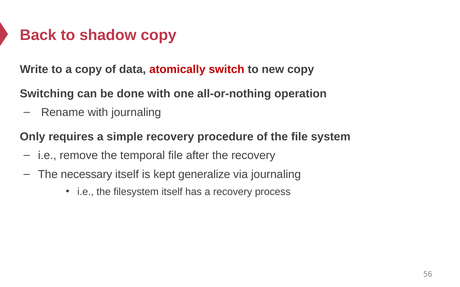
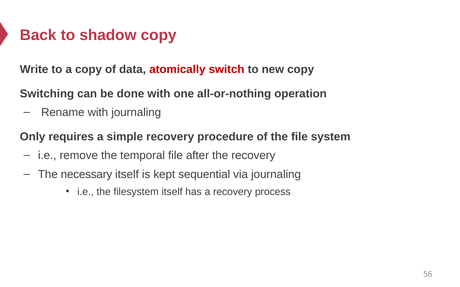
generalize: generalize -> sequential (204, 175)
